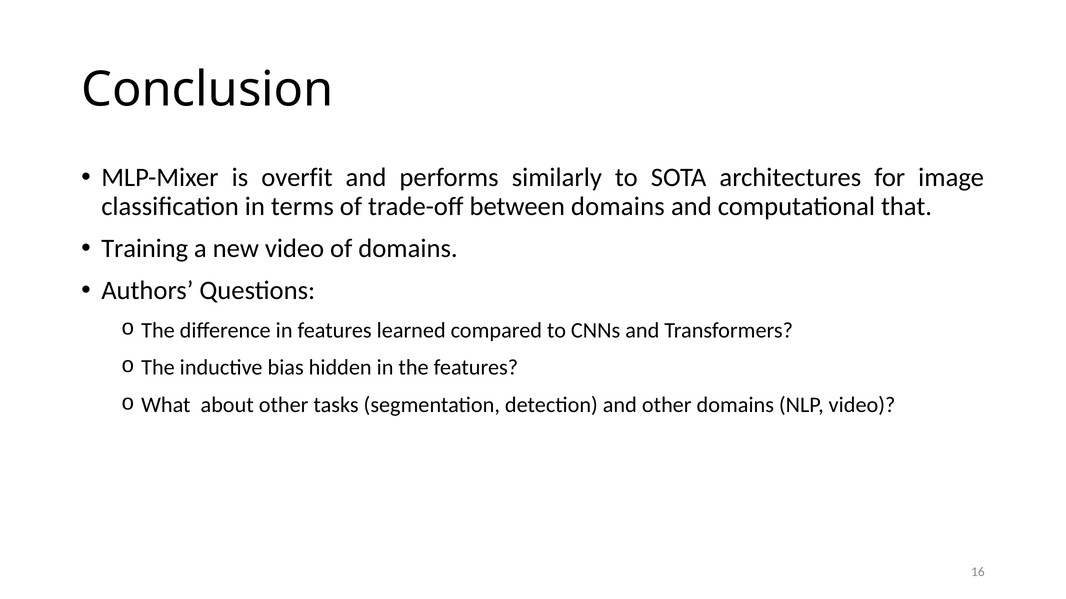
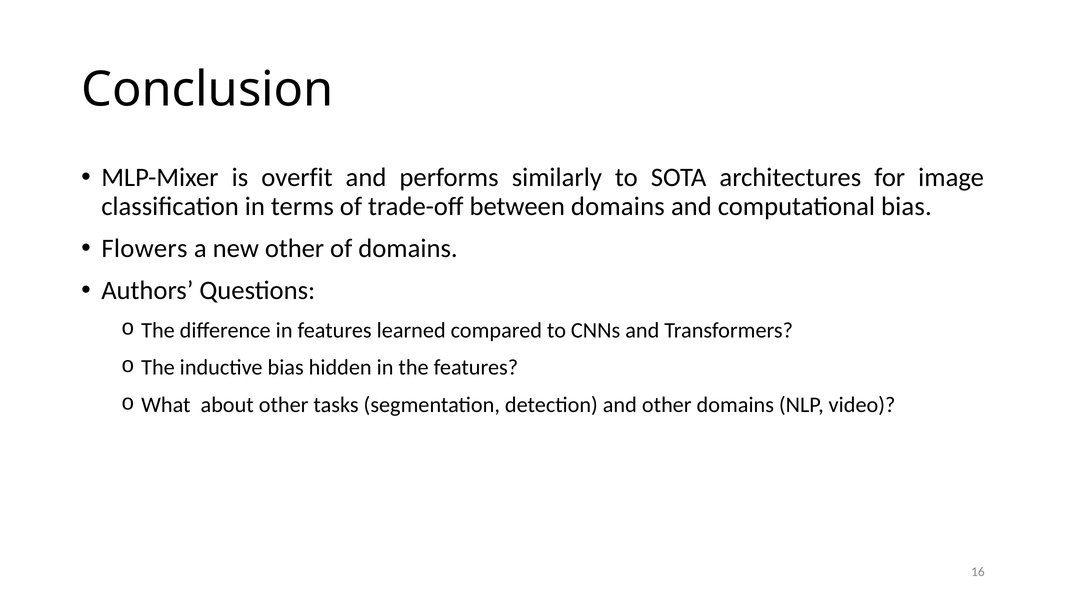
computational that: that -> bias (906, 207)
Training: Training -> Flowers (144, 249)
new video: video -> other (295, 249)
